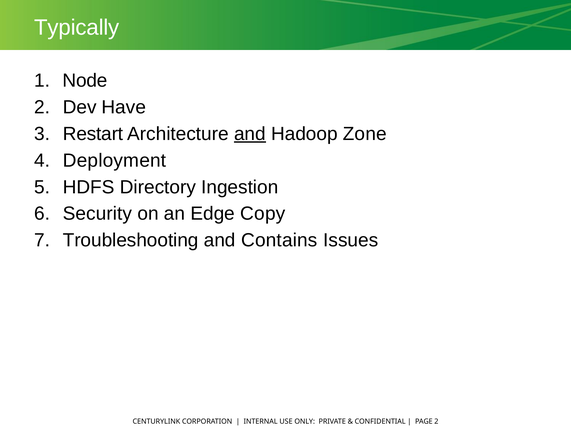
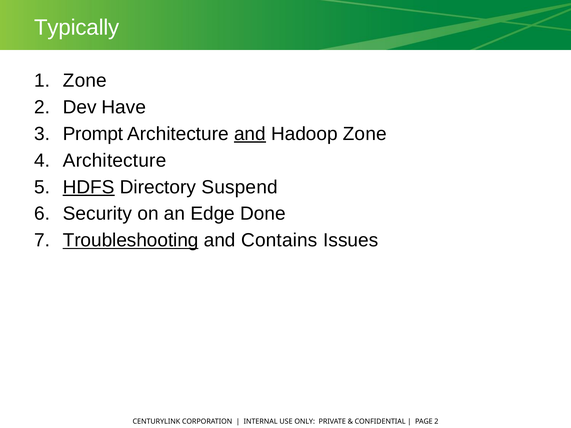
Node: Node -> Zone (85, 81)
Restart: Restart -> Prompt (93, 134)
Deployment: Deployment -> Architecture (115, 161)
HDFS underline: none -> present (89, 187)
Ingestion: Ingestion -> Suspend (240, 187)
Copy: Copy -> Done (263, 214)
Troubleshooting underline: none -> present (131, 240)
